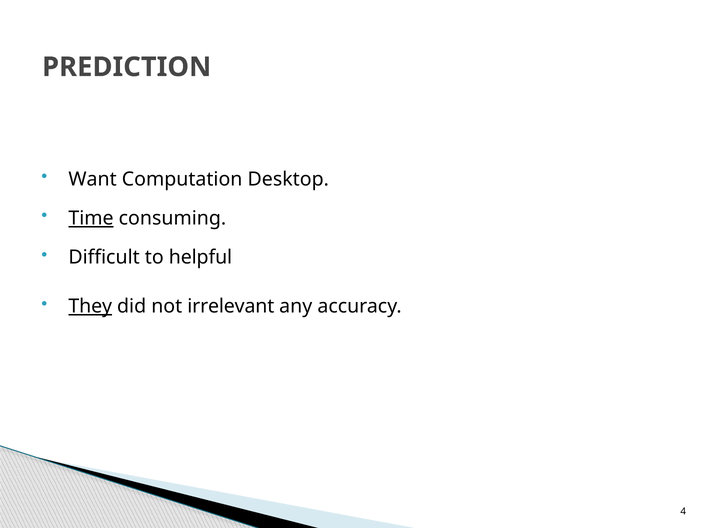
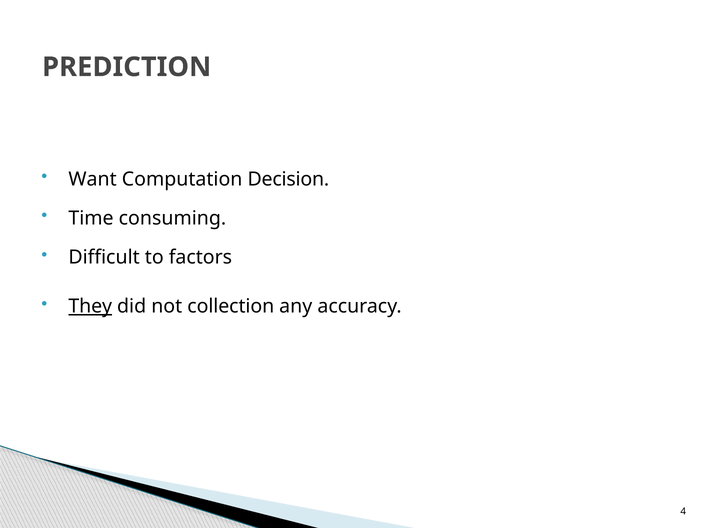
Desktop: Desktop -> Decision (288, 179)
Time underline: present -> none (91, 218)
helpful: helpful -> factors (200, 257)
irrelevant: irrelevant -> collection (231, 306)
